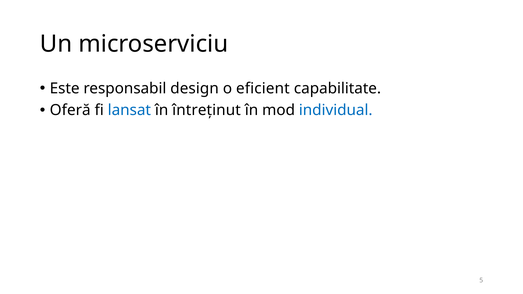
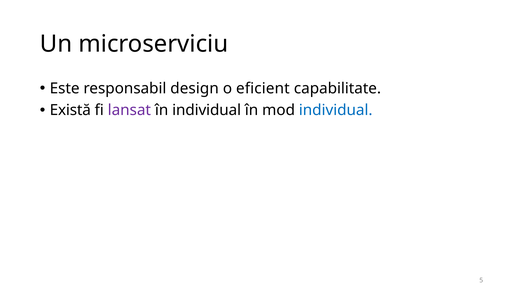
Oferă: Oferă -> Există (70, 110)
lansat colour: blue -> purple (129, 110)
în întreținut: întreținut -> individual (207, 110)
